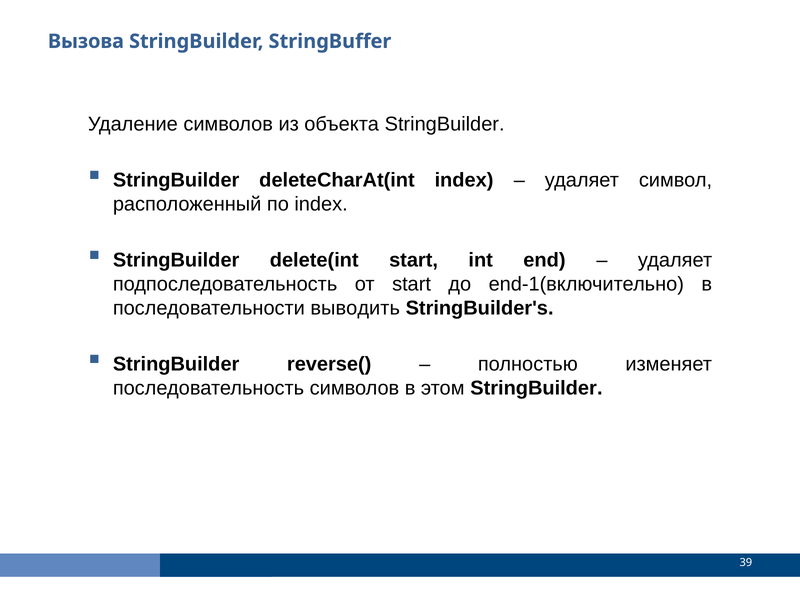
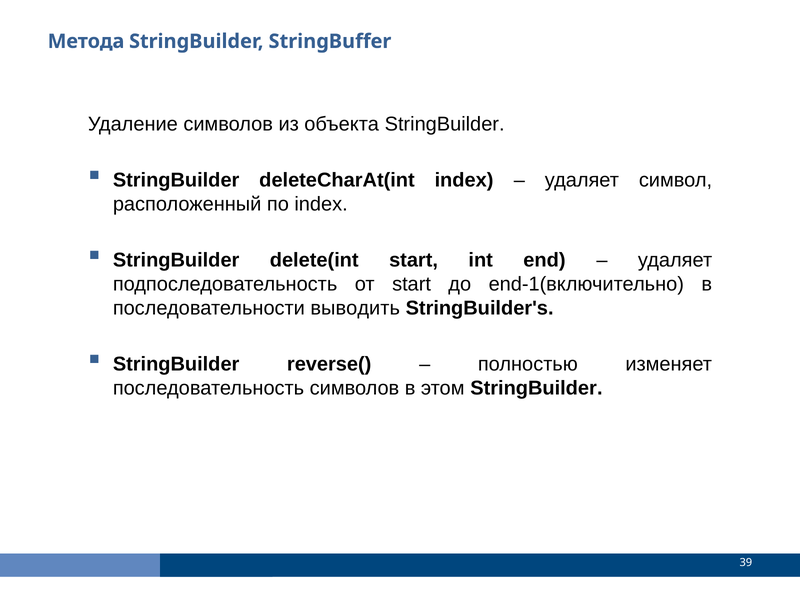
Вызова: Вызова -> Метода (86, 41)
